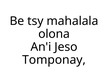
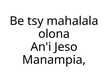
Tomponay: Tomponay -> Manampia (54, 60)
